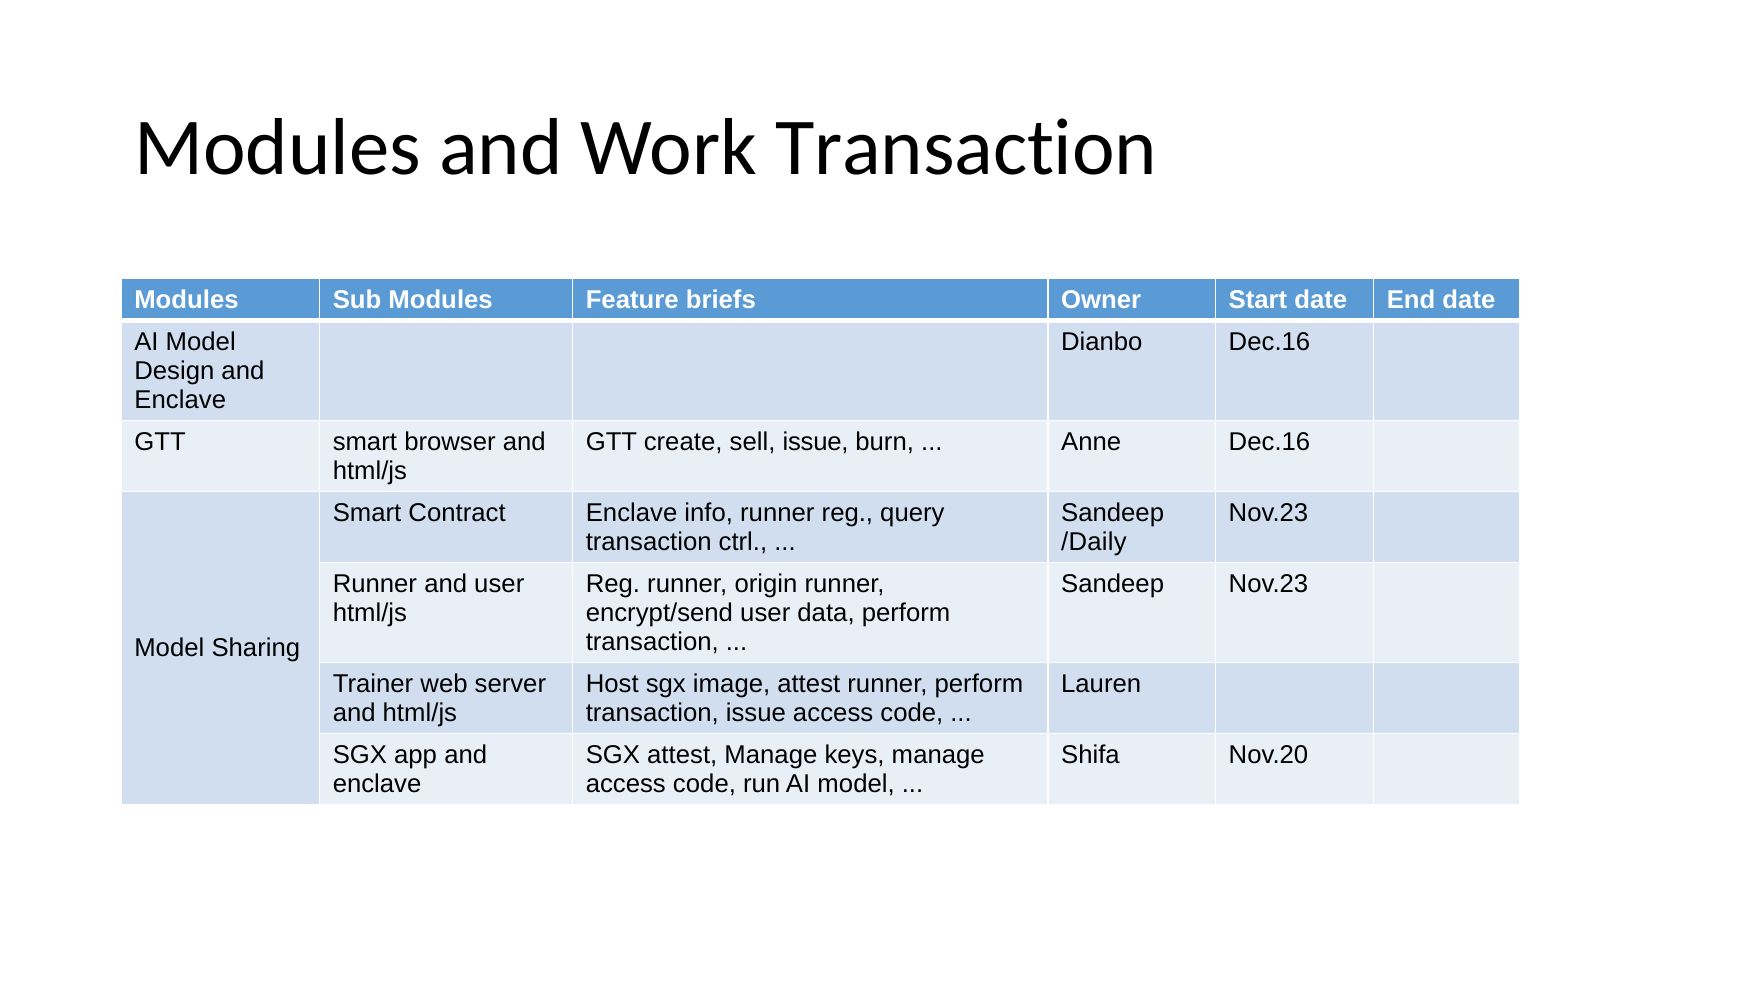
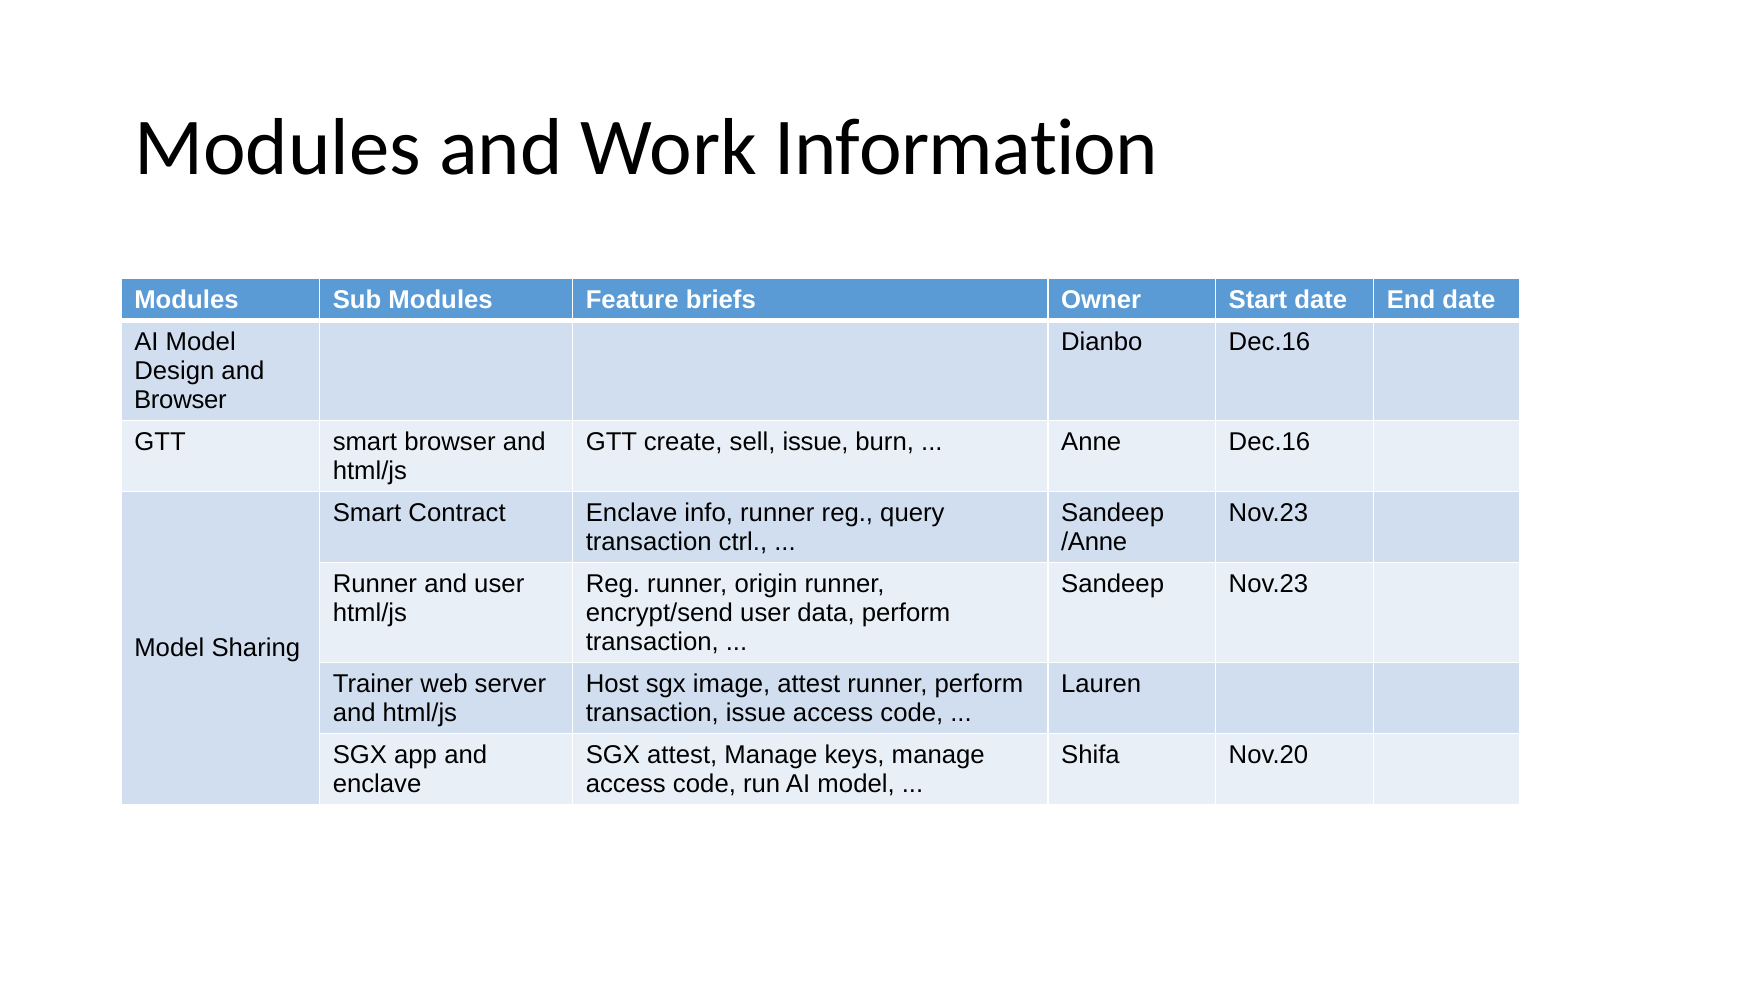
Work Transaction: Transaction -> Information (966, 148)
Enclave: Enclave -> Browser (180, 400)
/Daily: /Daily -> /Anne (1094, 542)
